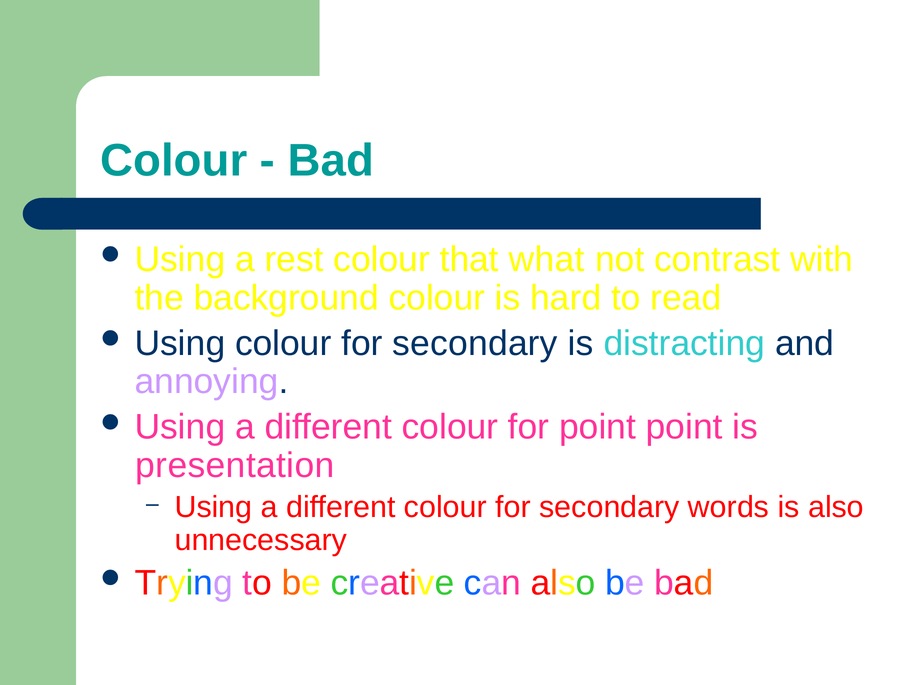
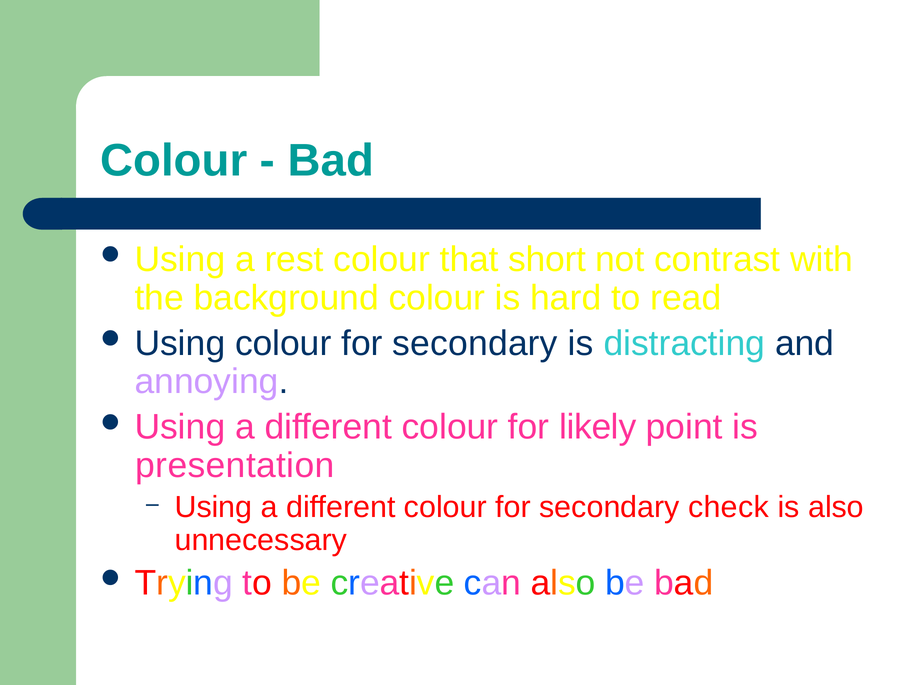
what: what -> short (547, 259)
for point: point -> likely (598, 427)
words: words -> check (728, 507)
